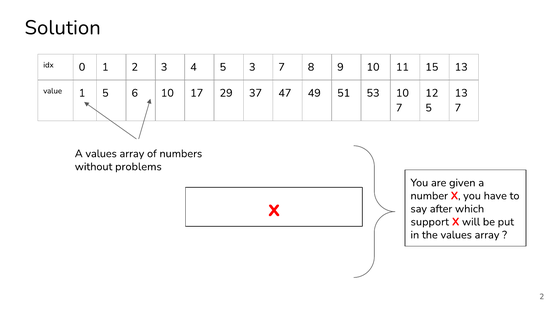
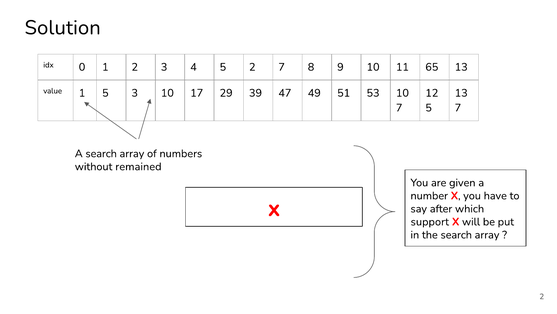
5 3: 3 -> 2 (252, 67)
15: 15 -> 65 (432, 67)
5 6: 6 -> 3 (135, 93)
37: 37 -> 39 (256, 93)
A values: values -> search (101, 153)
problems: problems -> remained (138, 166)
the values: values -> search (456, 234)
